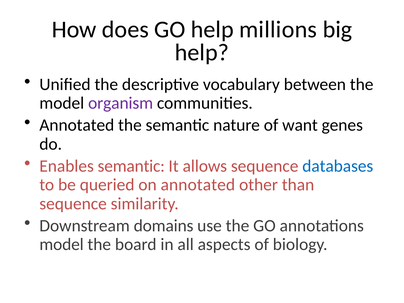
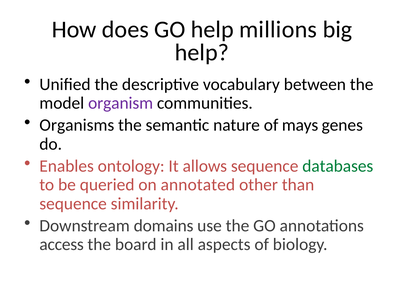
Annotated: Annotated -> Organisms (77, 125)
want: want -> mays (300, 125)
Enables semantic: semantic -> ontology (131, 166)
databases colour: blue -> green (338, 166)
model: model -> access (62, 244)
